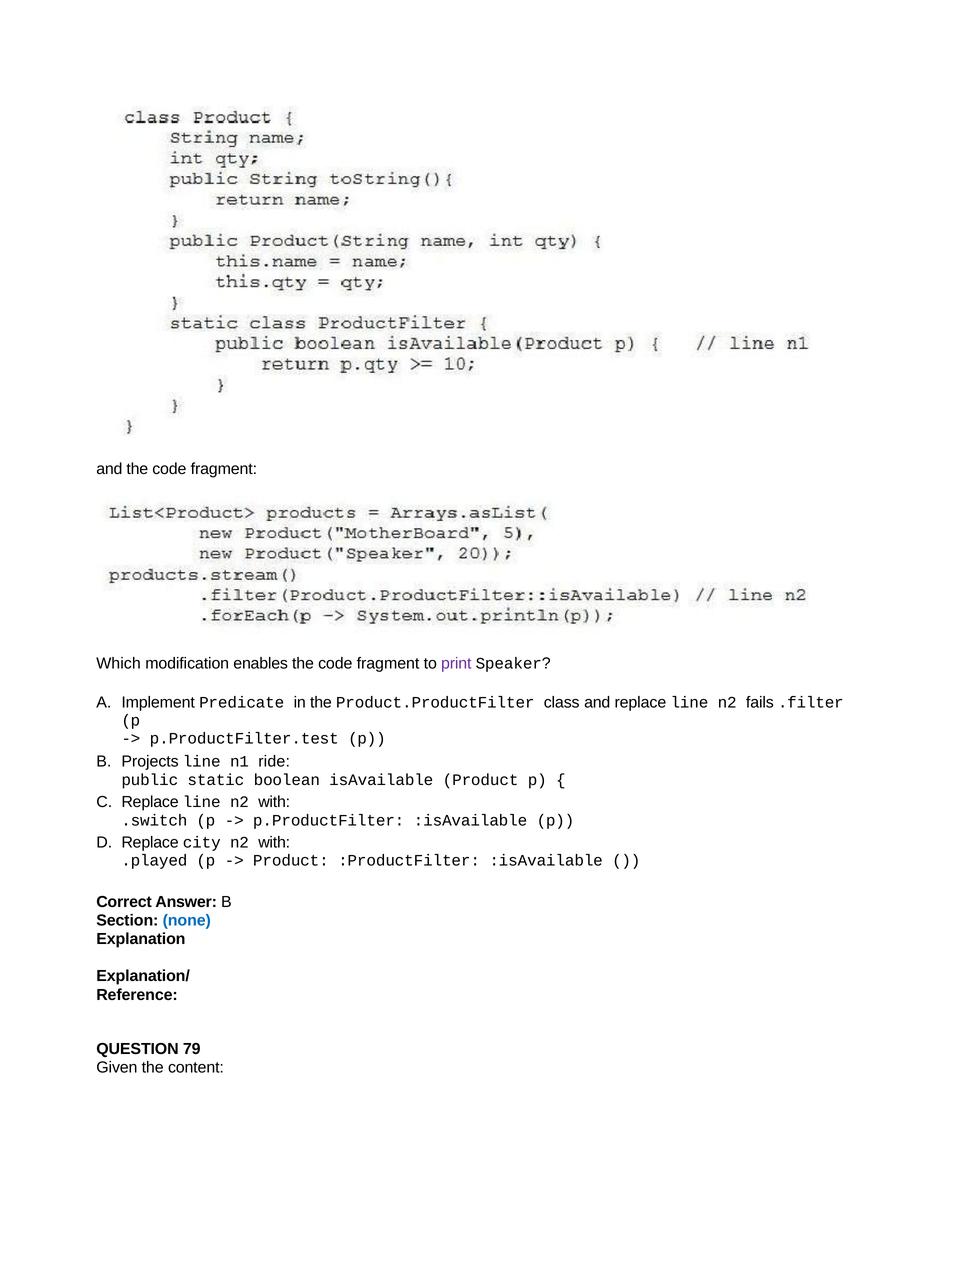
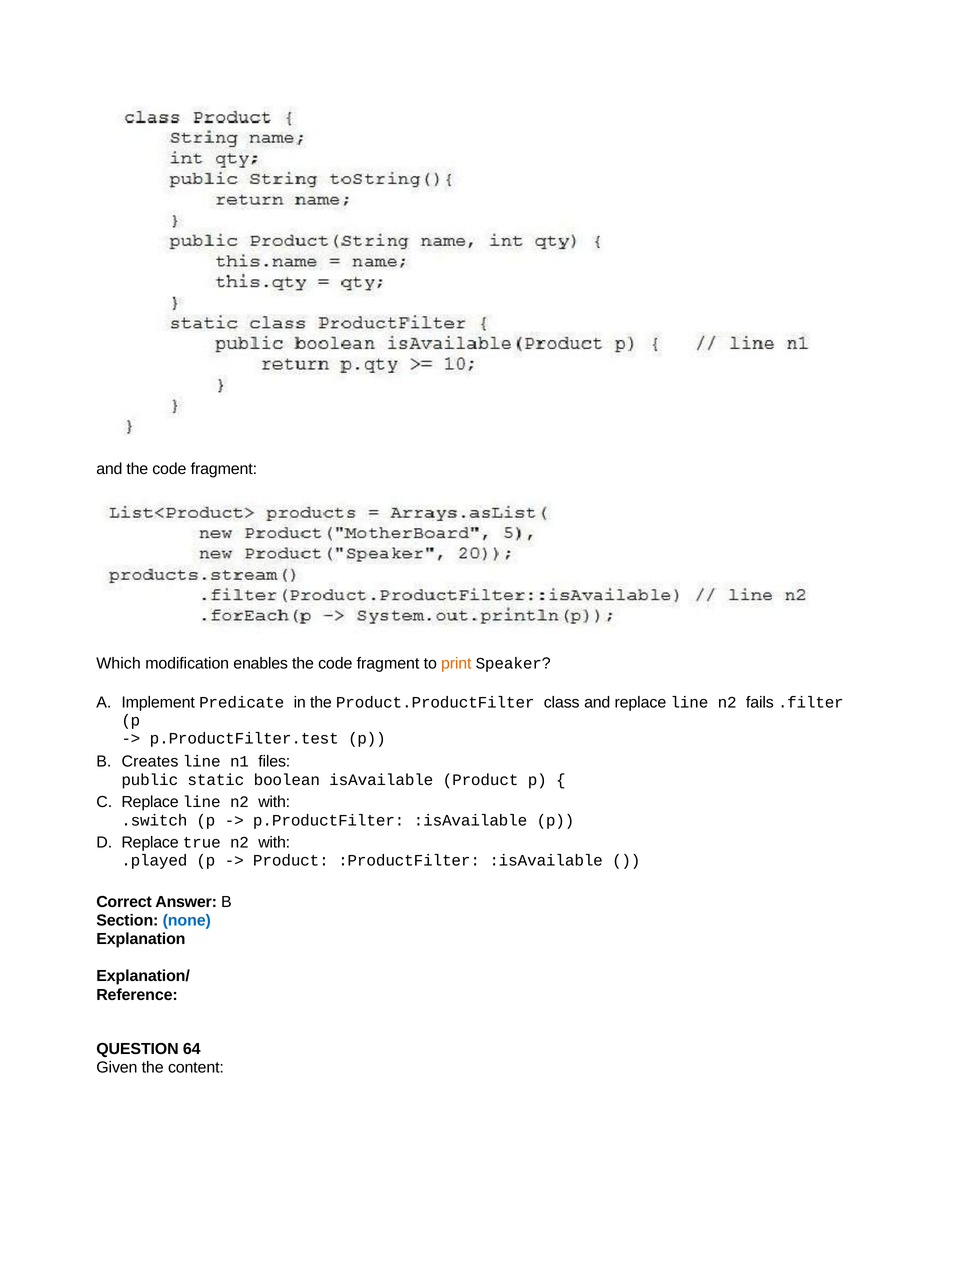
print colour: purple -> orange (456, 663)
Projects: Projects -> Creates (150, 761)
ride: ride -> files (274, 761)
city: city -> true (202, 842)
79: 79 -> 64 (192, 1048)
